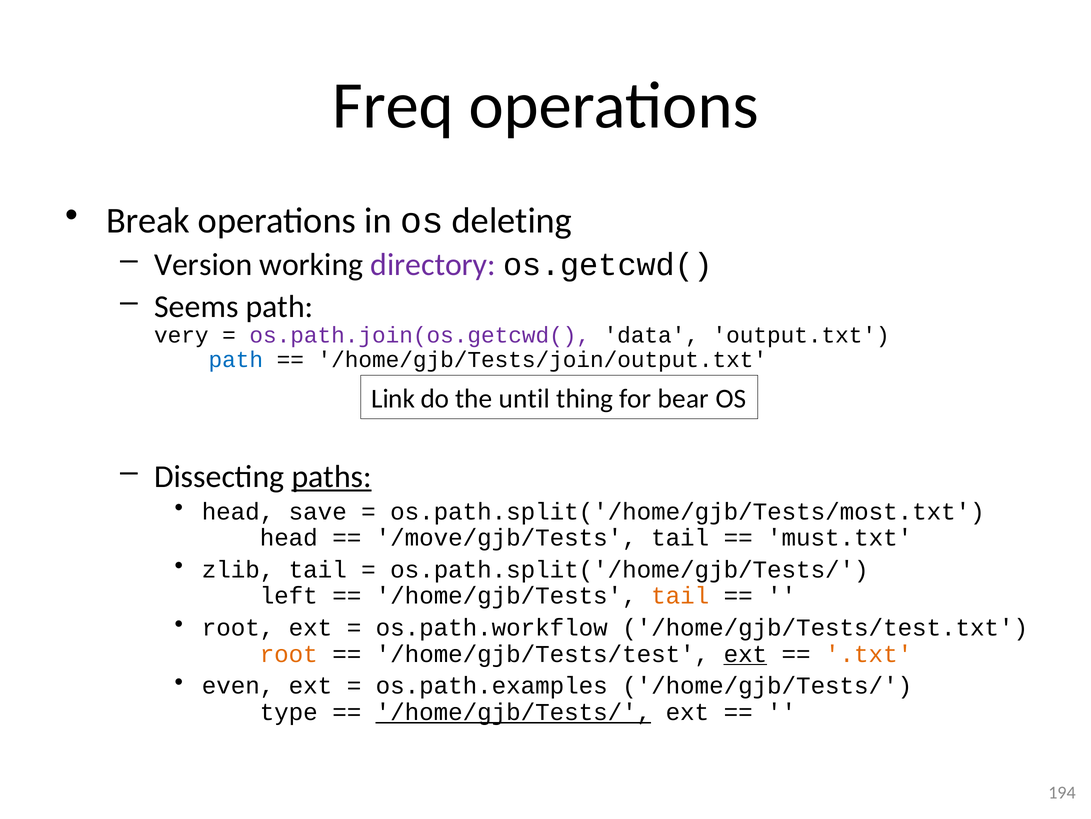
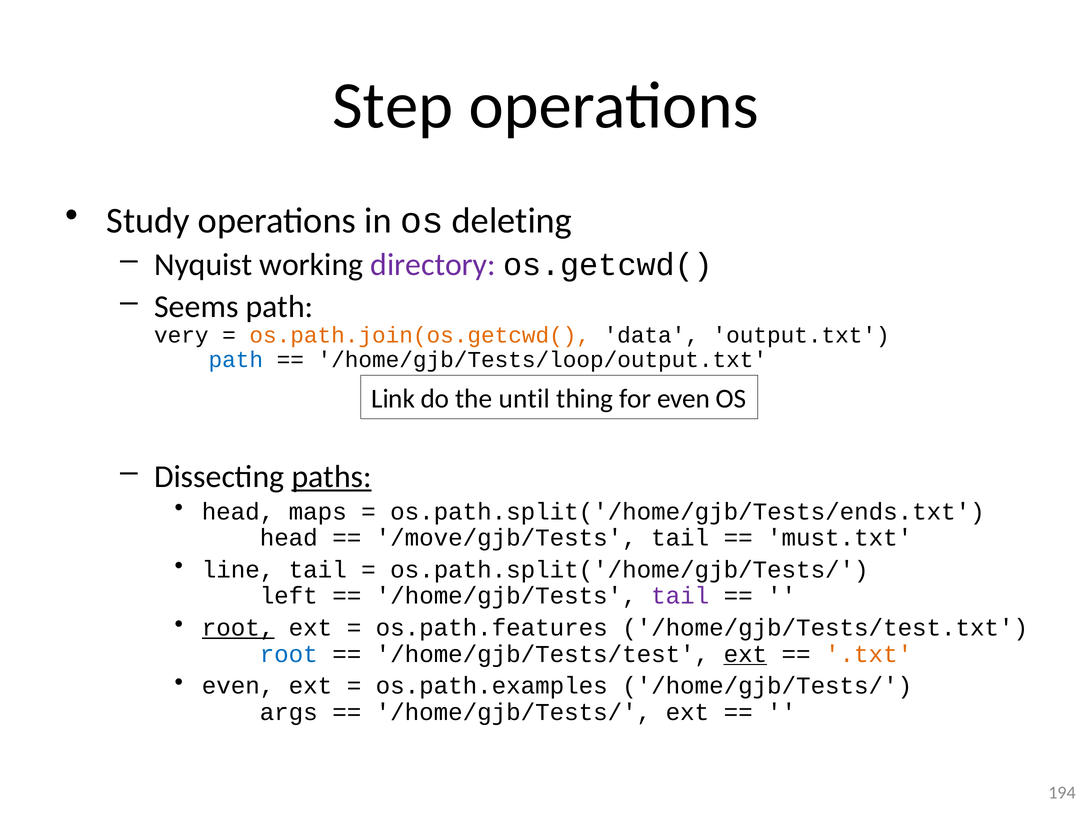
Freq: Freq -> Step (393, 106)
Break: Break -> Study (148, 221)
Version: Version -> Nyquist (203, 265)
os.path.join(os.getcwd( colour: purple -> orange (420, 335)
/home/gjb/Tests/join/output.txt: /home/gjb/Tests/join/output.txt -> /home/gjb/Tests/loop/output.txt (542, 359)
for bear: bear -> even (684, 398)
save: save -> maps (318, 511)
os.path.split('/home/gjb/Tests/most.txt: os.path.split('/home/gjb/Tests/most.txt -> os.path.split('/home/gjb/Tests/ends.txt (687, 511)
zlib: zlib -> line (238, 569)
tail colour: orange -> purple (680, 595)
root underline: none -> present (238, 627)
os.path.workflow: os.path.workflow -> os.path.features (492, 627)
root colour: orange -> blue (289, 653)
type: type -> args (289, 712)
/home/gjb/Tests/ underline: present -> none (513, 712)
